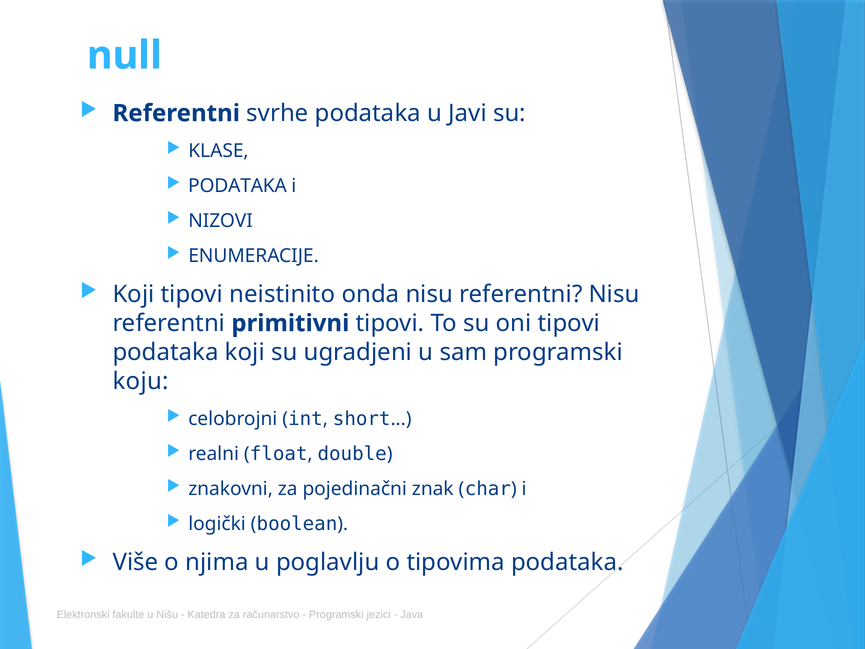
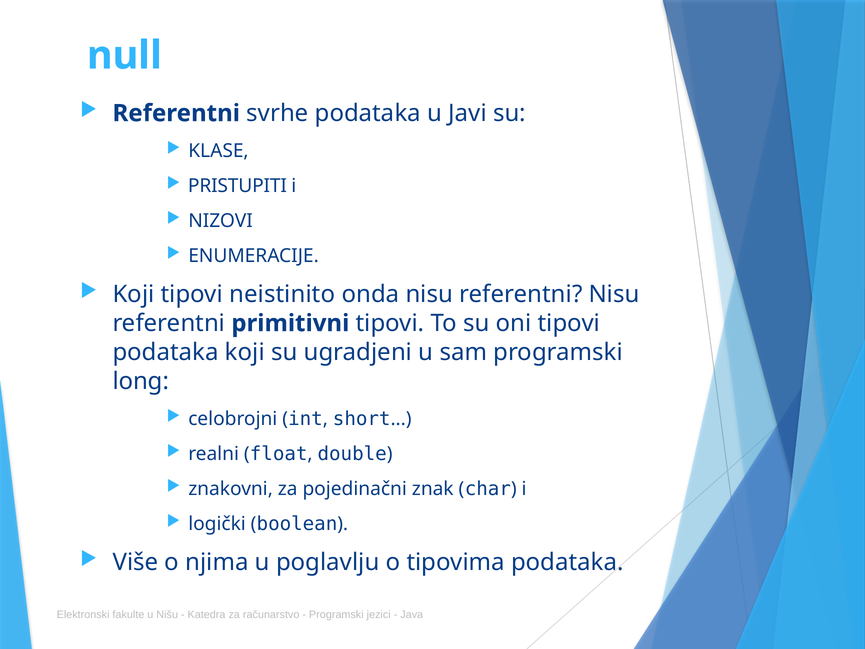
PODATAKA: PODATAKA -> PRISTUPITI (237, 186)
koju: koju -> long (141, 381)
